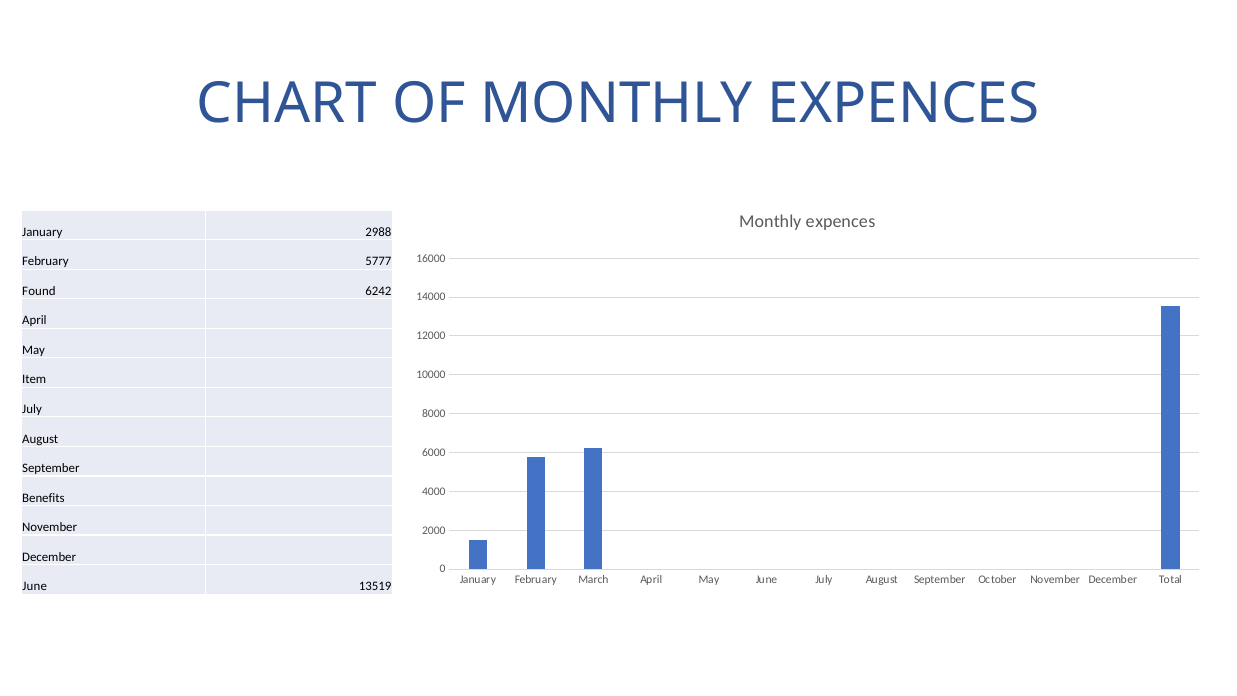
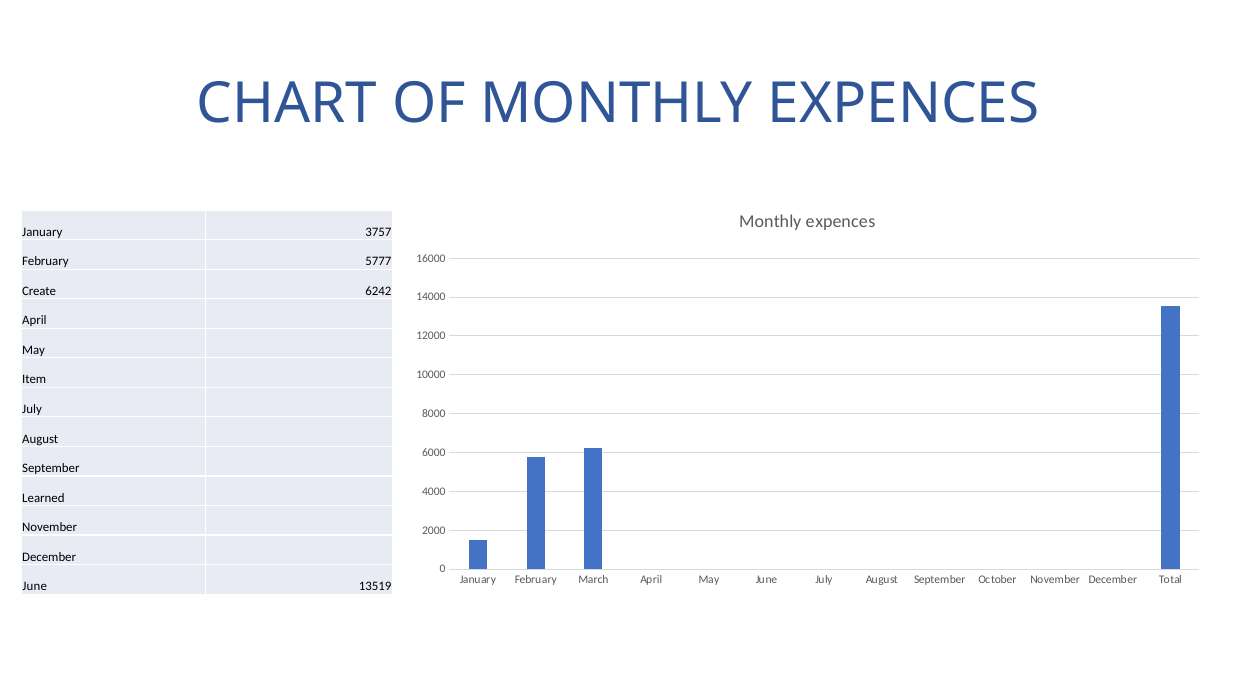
2988: 2988 -> 3757 (378, 232)
Found: Found -> Create (39, 291)
Benefits: Benefits -> Learned (43, 498)
